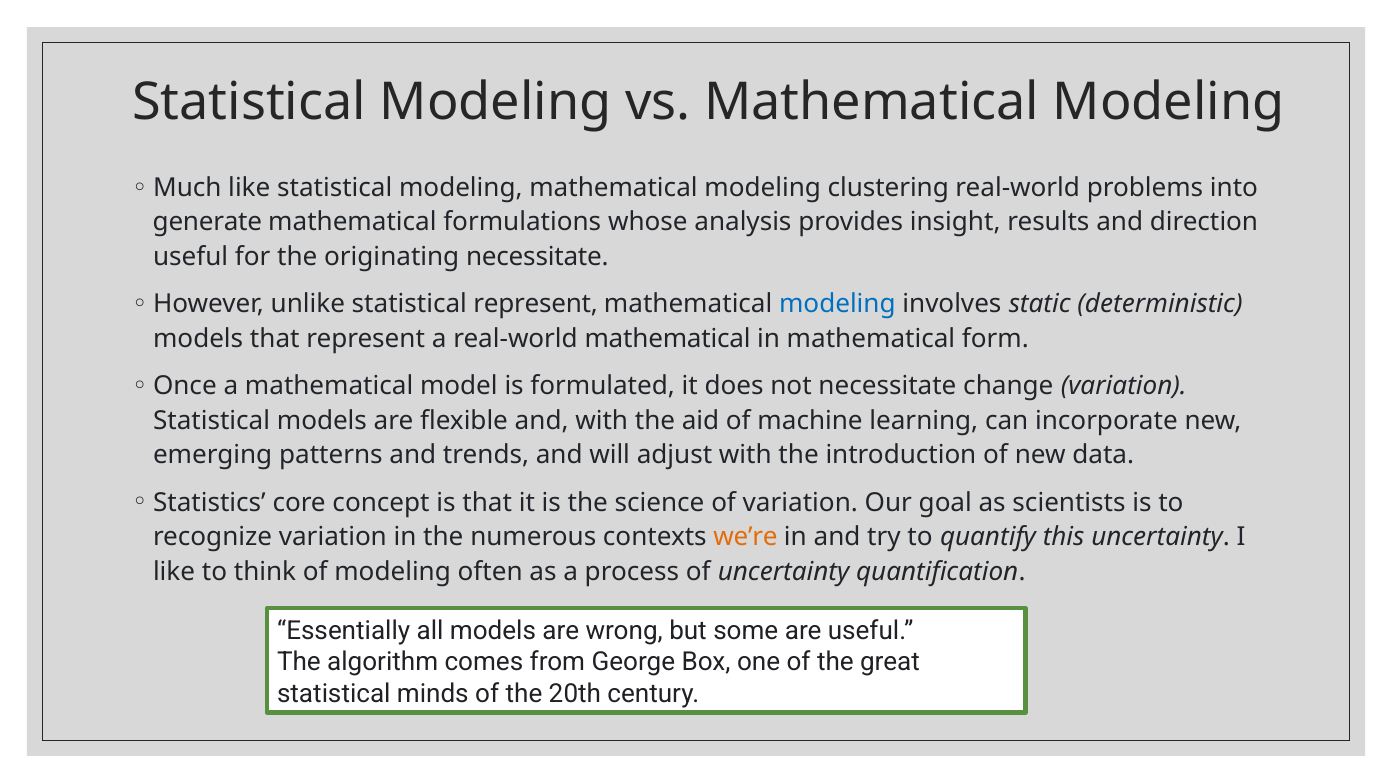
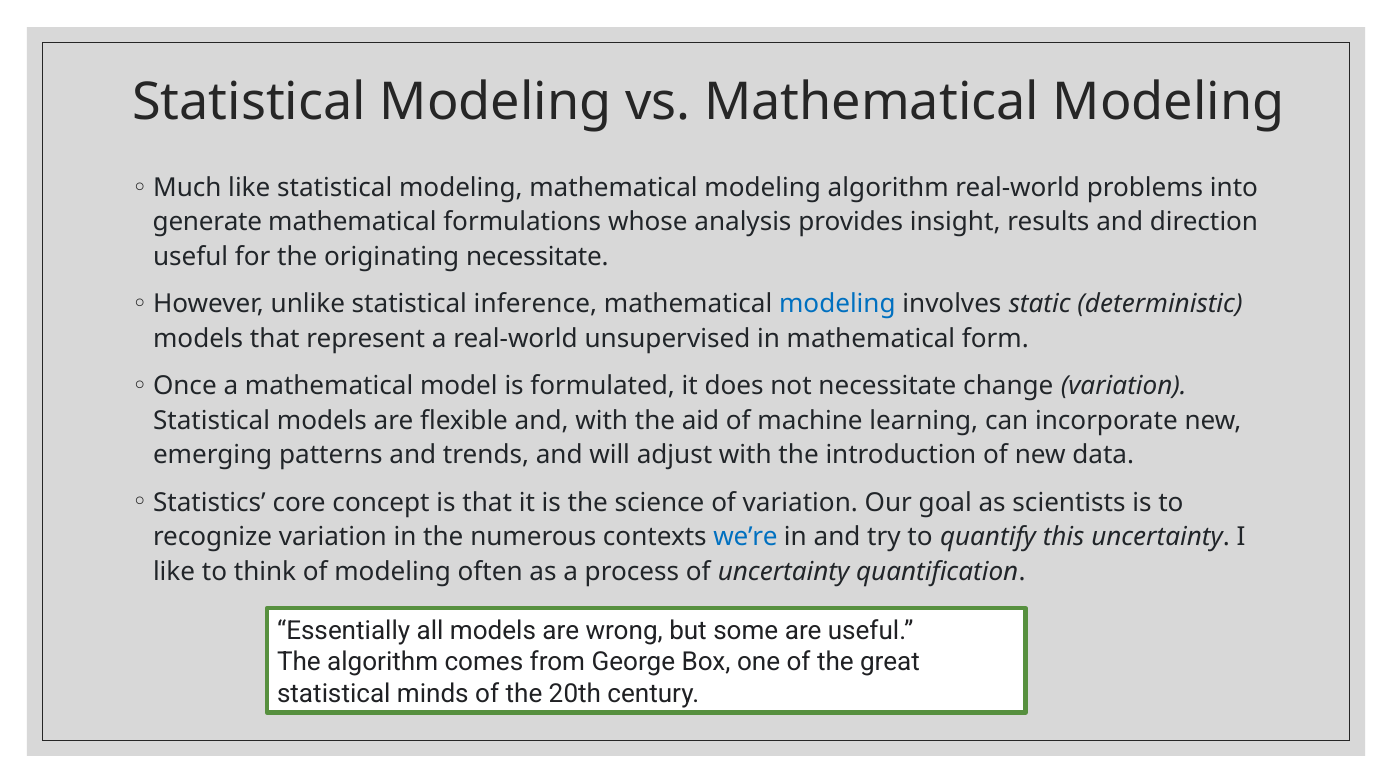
modeling clustering: clustering -> algorithm (888, 188)
statistical represent: represent -> inference (535, 304)
real-world mathematical: mathematical -> unsupervised (667, 339)
we’re colour: orange -> blue (746, 537)
